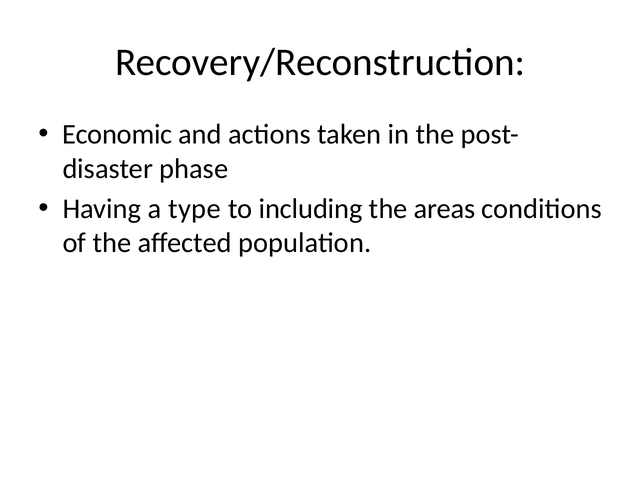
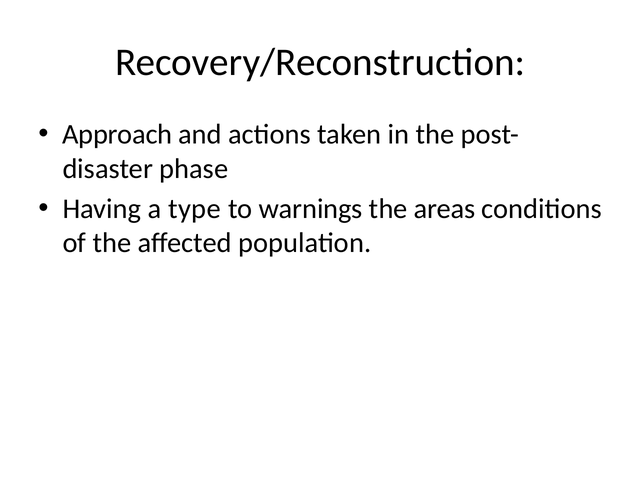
Economic: Economic -> Approach (117, 134)
including: including -> warnings (311, 209)
